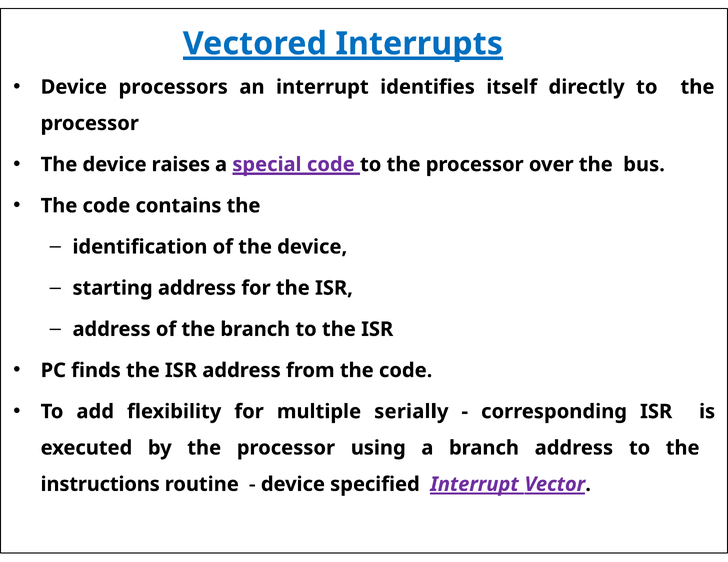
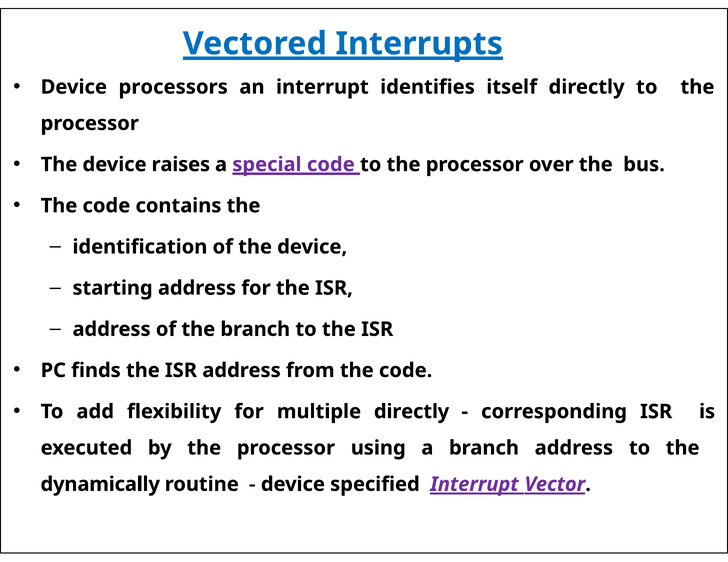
multiple serially: serially -> directly (412, 412)
instructions: instructions -> dynamically (100, 485)
